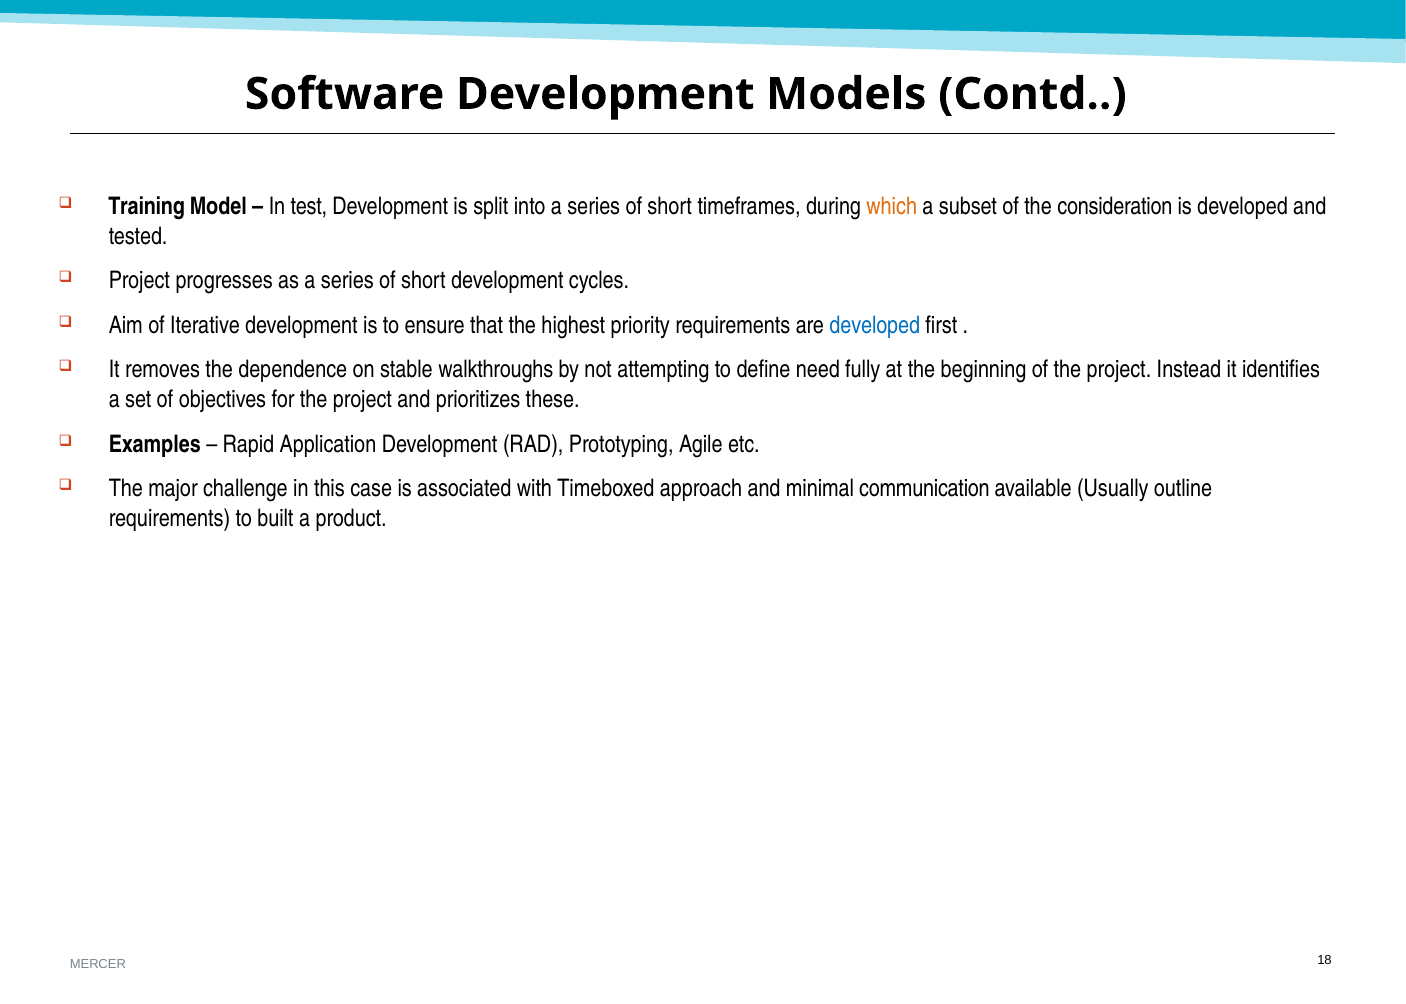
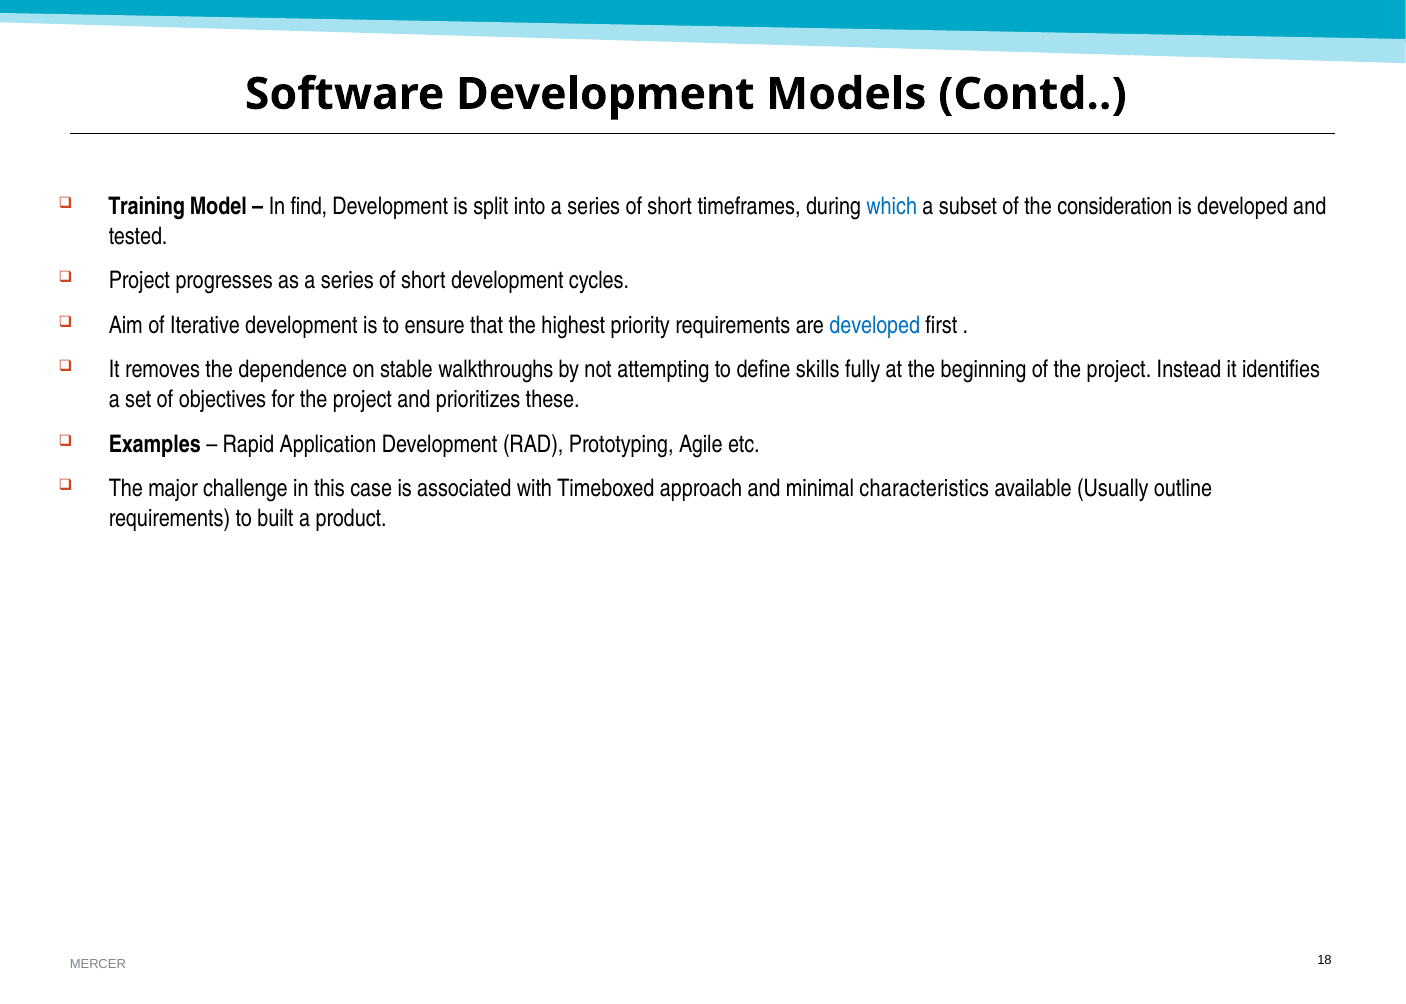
test: test -> find (309, 206)
which colour: orange -> blue (892, 206)
need: need -> skills (818, 370)
communication: communication -> characteristics (924, 489)
